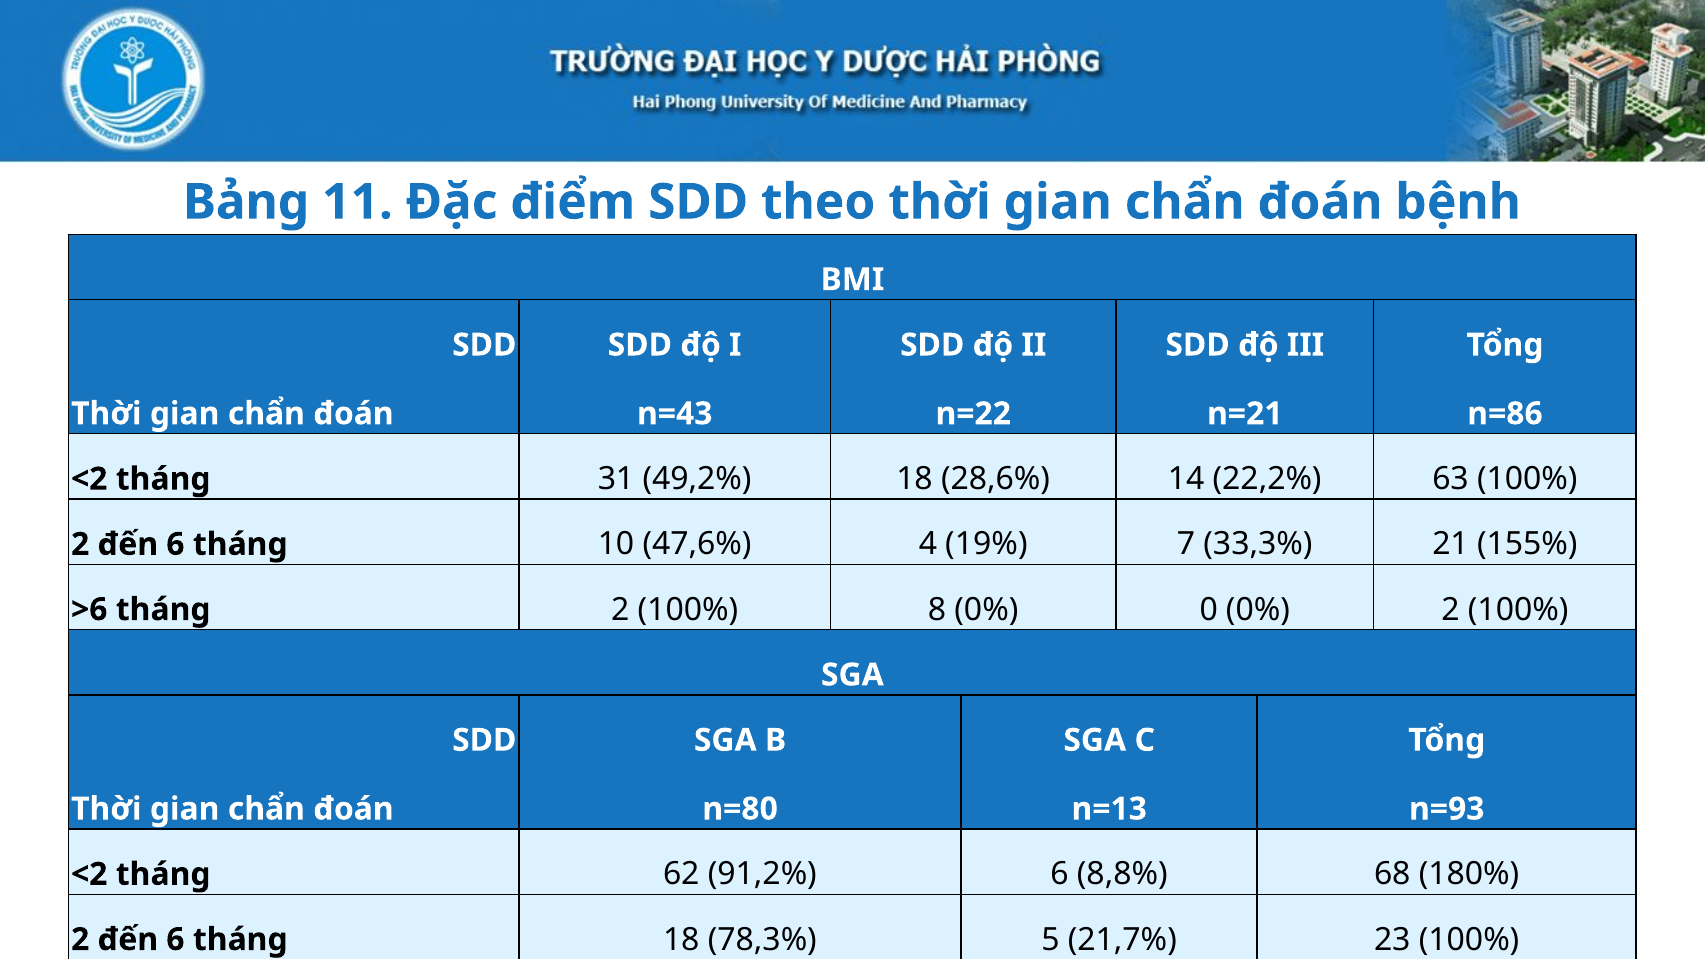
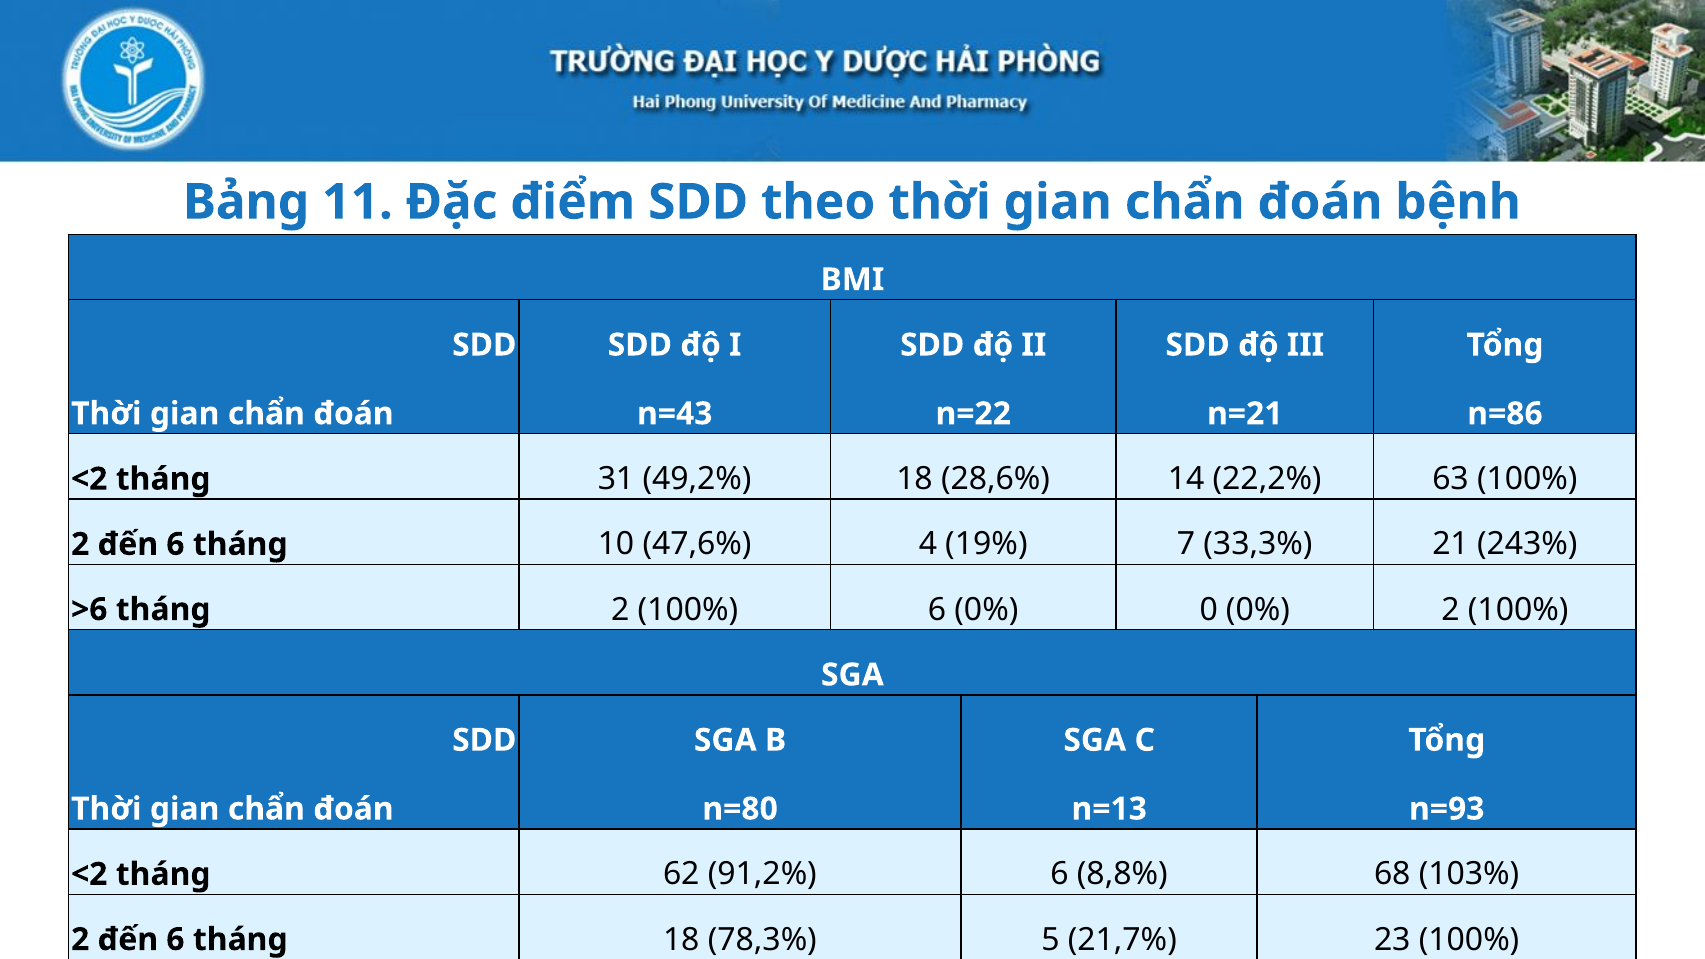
155%: 155% -> 243% (1527, 544)
100% 8: 8 -> 6 (937, 610)
180%: 180% -> 103% (1469, 874)
